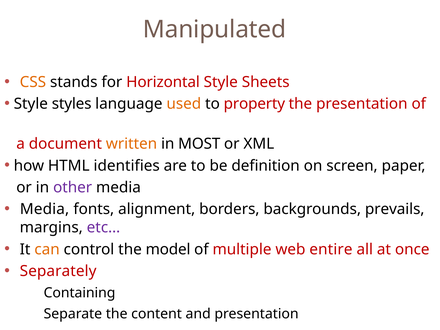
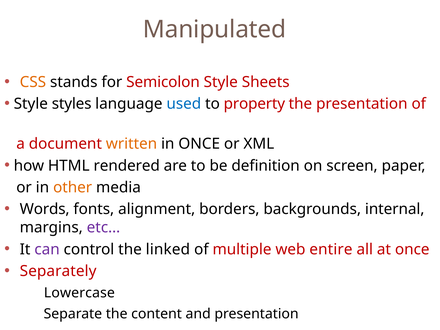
Horizontal: Horizontal -> Semicolon (163, 82)
used colour: orange -> blue (184, 104)
in MOST: MOST -> ONCE (199, 144)
identifies: identifies -> rendered (127, 166)
other colour: purple -> orange (73, 187)
Media: Media -> Words (45, 209)
prevails: prevails -> internal (395, 209)
can colour: orange -> purple (47, 249)
model: model -> linked (168, 249)
Containing: Containing -> Lowercase (79, 293)
